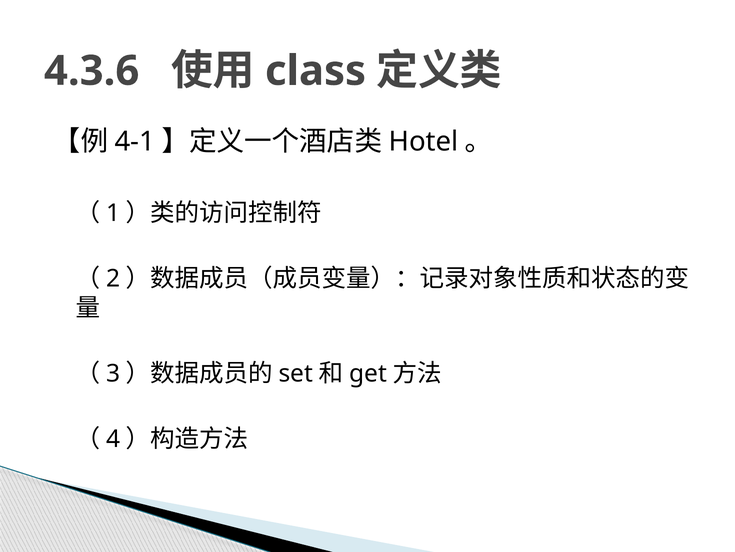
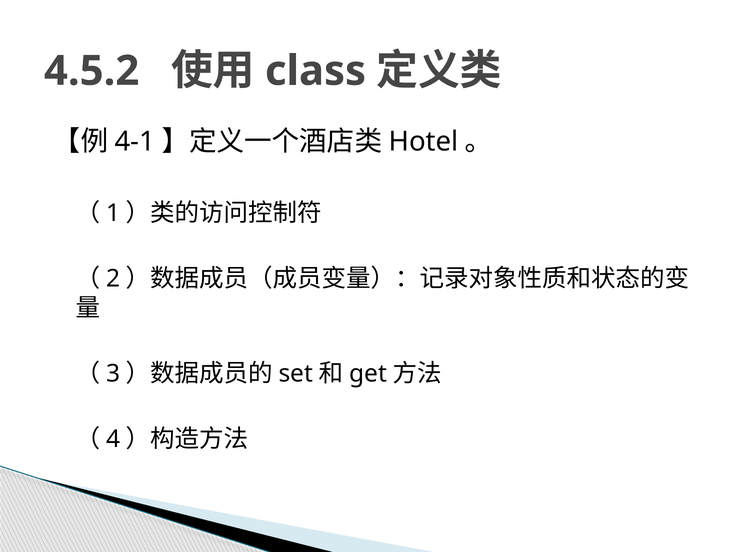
4.3.6: 4.3.6 -> 4.5.2 (92, 71)
